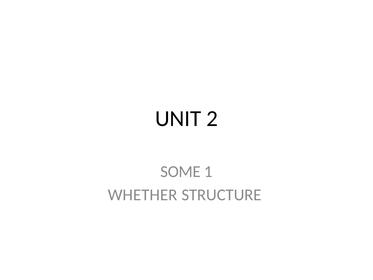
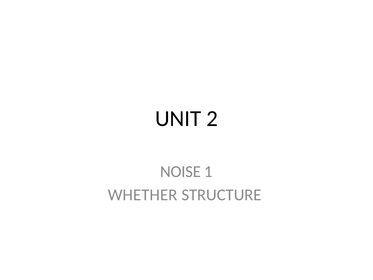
SOME: SOME -> NOISE (180, 171)
